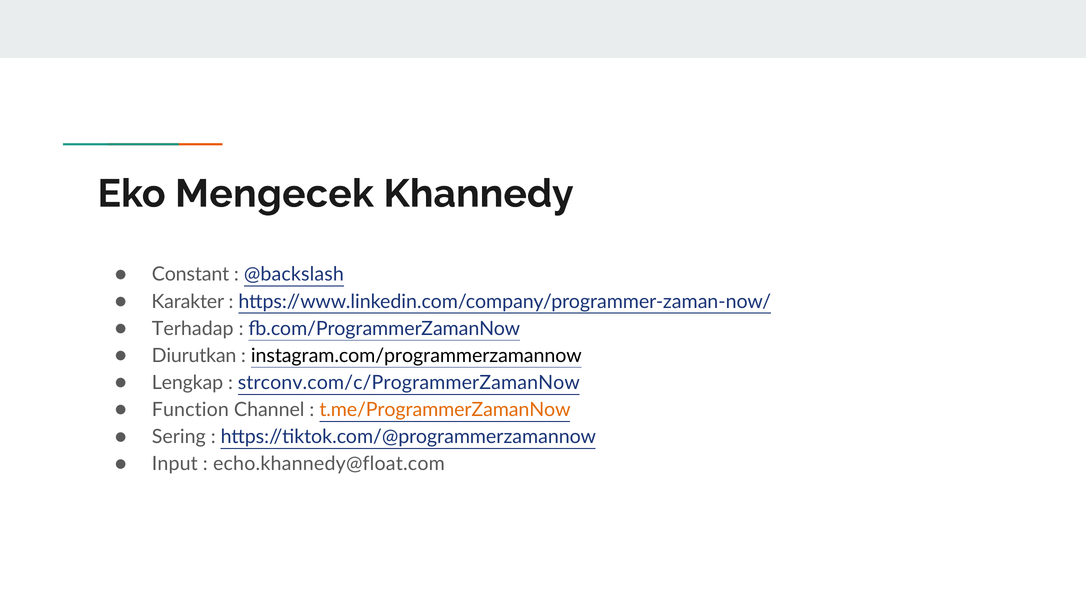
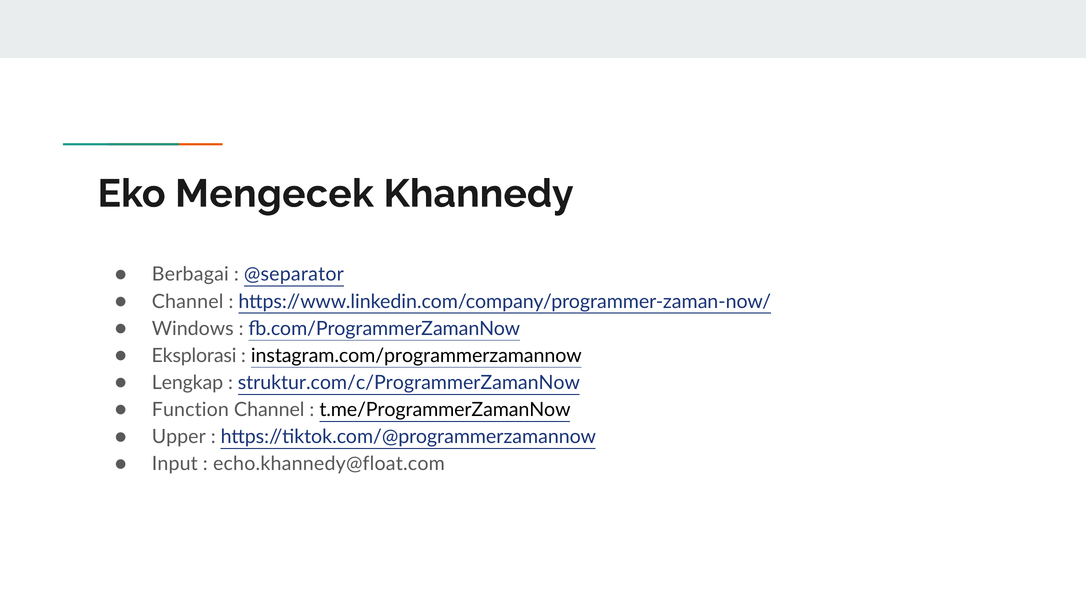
Constant: Constant -> Berbagai (190, 274)
@backslash: @backslash -> @separator (294, 274)
Karakter: Karakter -> Channel (188, 301)
Terhadap: Terhadap -> Windows (193, 329)
Diurutkan: Diurutkan -> Eksplorasi (194, 356)
strconv.com/c/ProgrammerZamanNow: strconv.com/c/ProgrammerZamanNow -> struktur.com/c/ProgrammerZamanNow (409, 383)
t.me/ProgrammerZamanNow colour: orange -> black (445, 410)
Sering: Sering -> Upper (179, 437)
